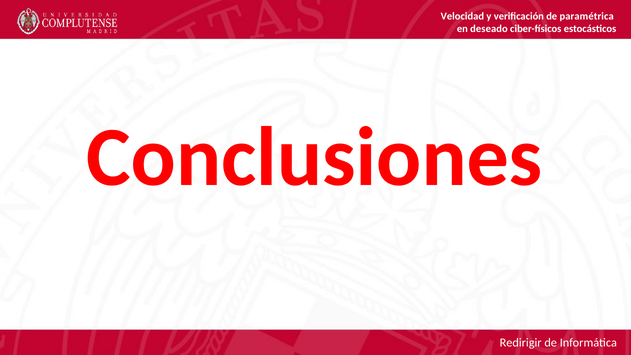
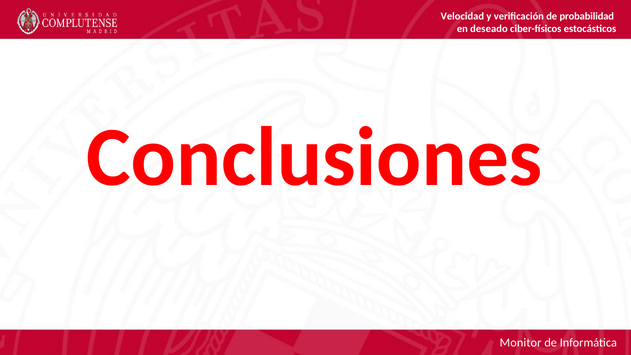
paramétrica: paramétrica -> probabilidad (587, 16)
Redirigir: Redirigir -> Monitor (521, 343)
